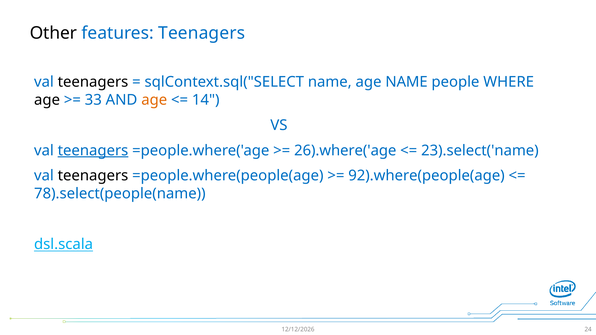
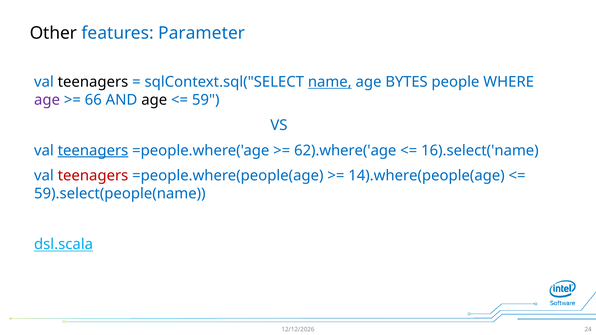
features Teenagers: Teenagers -> Parameter (202, 33)
name underline: none -> present (330, 82)
age NAME: NAME -> BYTES (407, 82)
age colour: black -> purple (47, 100)
33: 33 -> 66 (93, 100)
age colour: orange -> black (154, 100)
14: 14 -> 59 (206, 100)
26).where('age: 26).where('age -> 62).where('age (345, 151)
23).select('name: 23).select('name -> 16).select('name (480, 151)
teenagers colour: black -> red (93, 176)
92).where(people(age: 92).where(people(age -> 14).where(people(age (426, 176)
78).select(people(name: 78).select(people(name -> 59).select(people(name (120, 194)
